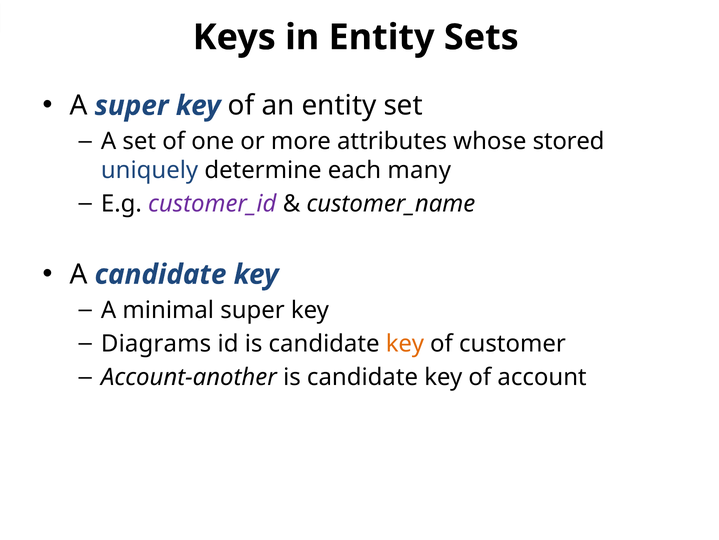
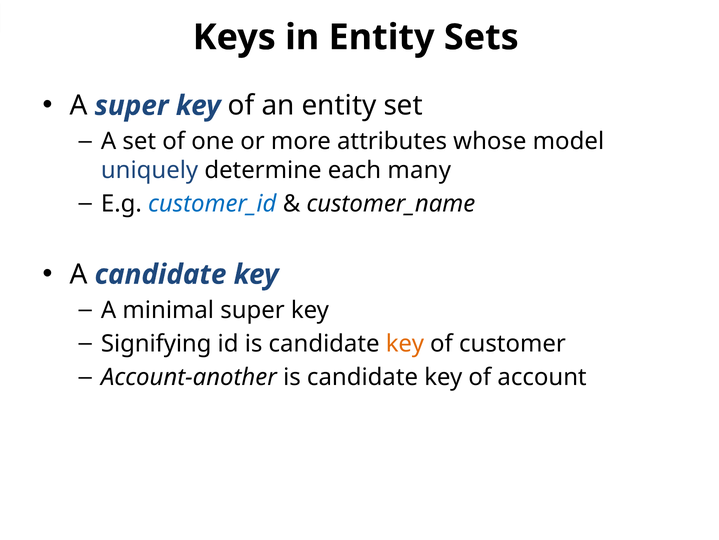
stored: stored -> model (568, 141)
customer_id colour: purple -> blue (212, 204)
Diagrams: Diagrams -> Signifying (156, 343)
